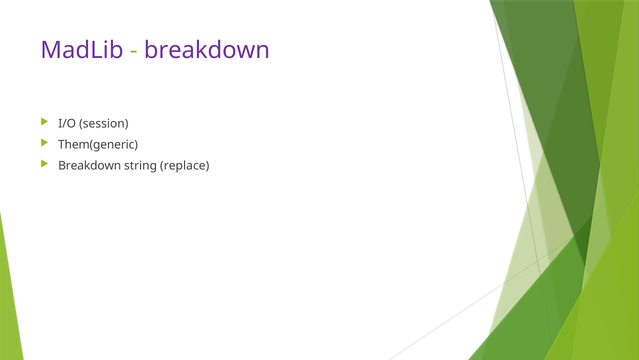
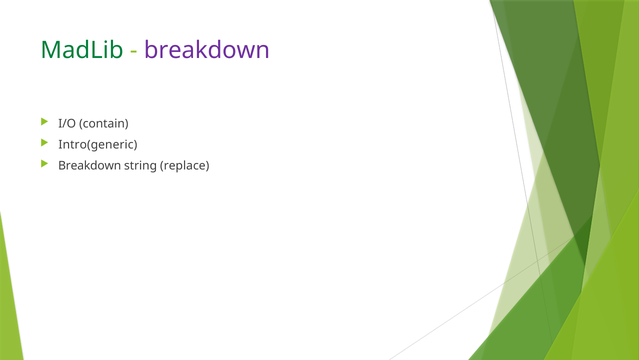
MadLib colour: purple -> green (82, 50)
session: session -> contain (104, 124)
Them(generic: Them(generic -> Intro(generic (98, 145)
